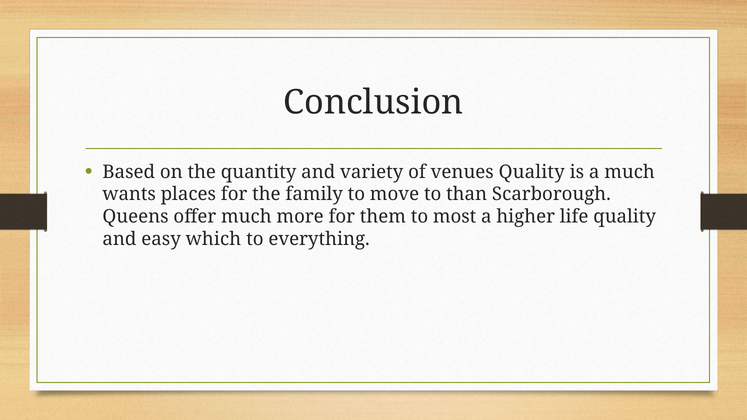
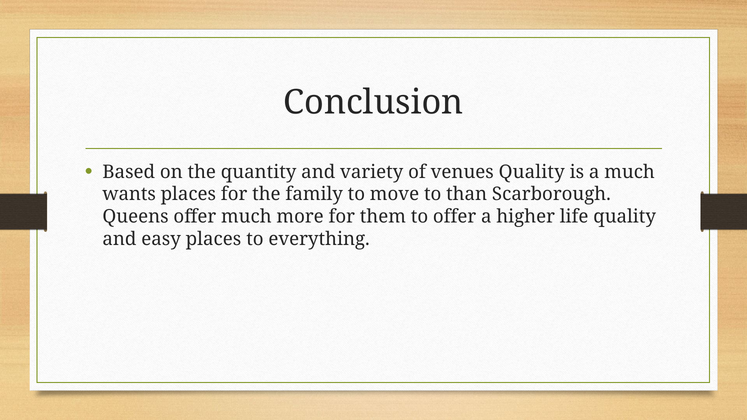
to most: most -> offer (455, 217)
easy which: which -> places (213, 239)
